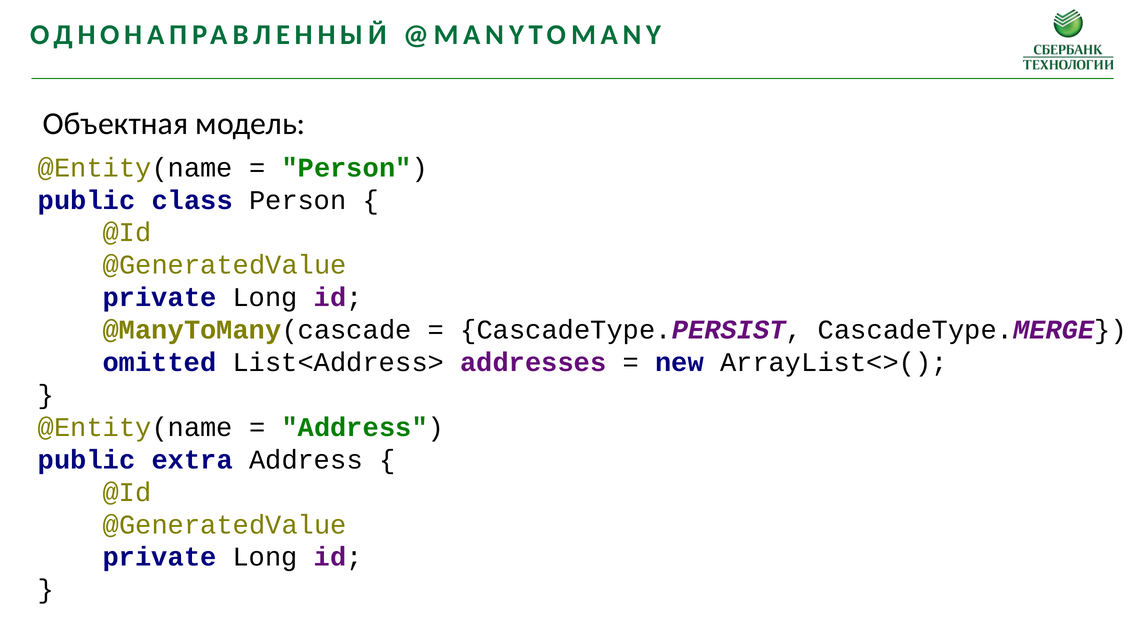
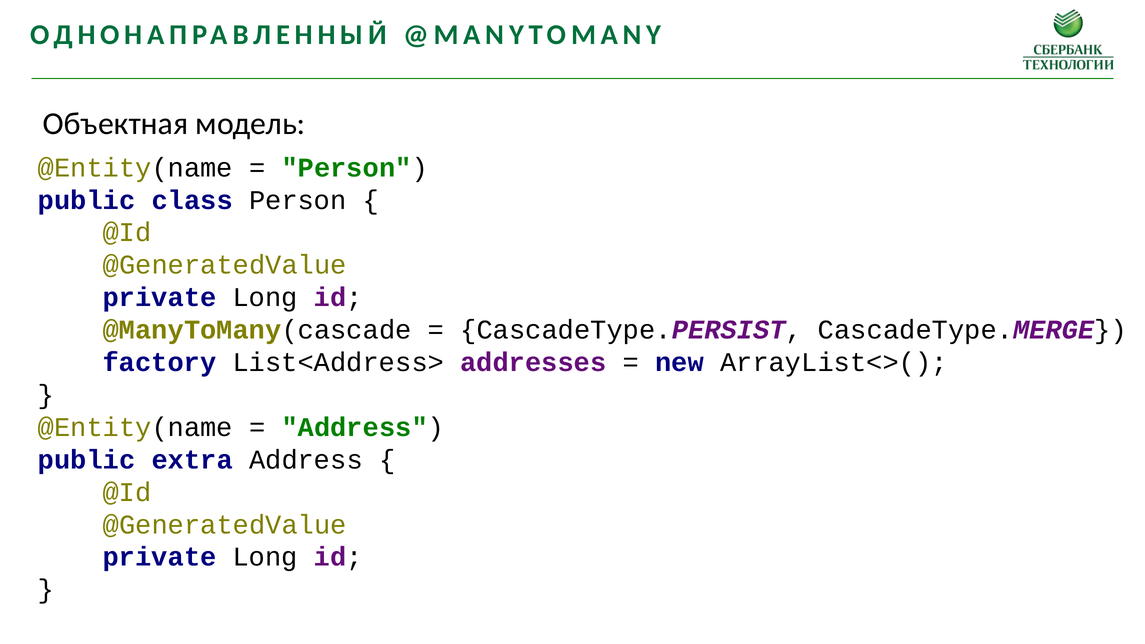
omitted: omitted -> factory (160, 362)
